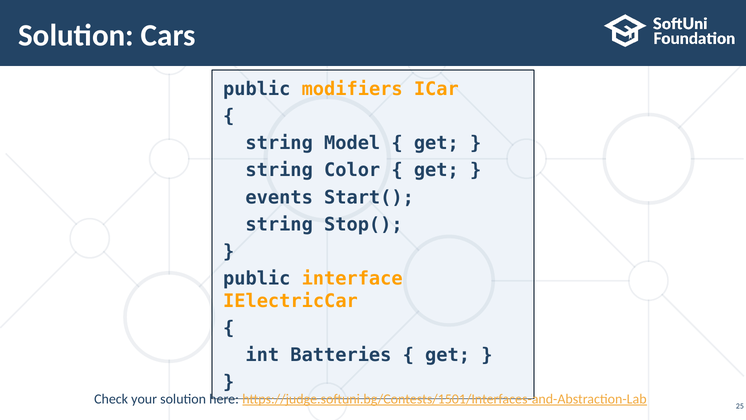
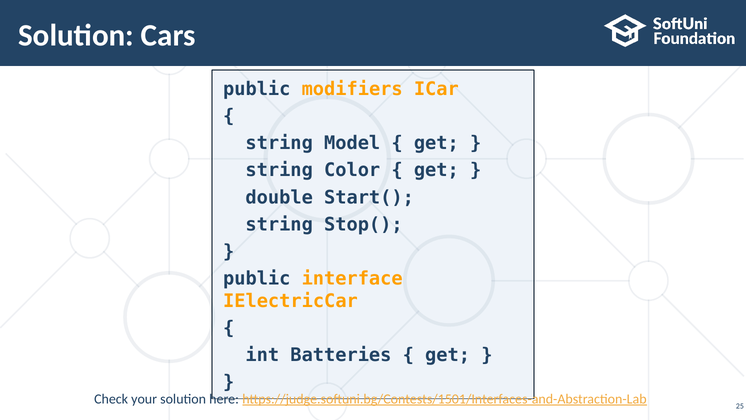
events: events -> double (279, 197)
